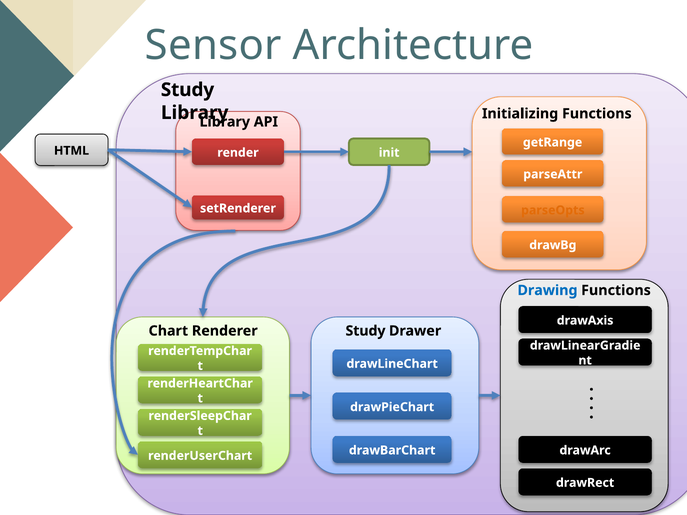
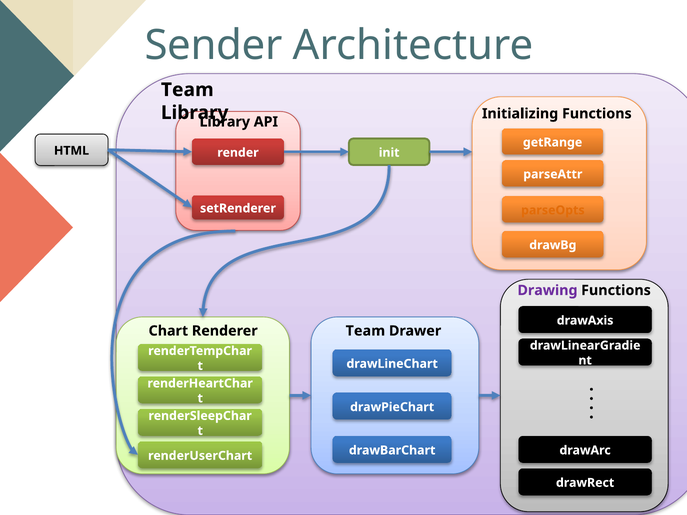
Sensor: Sensor -> Sender (214, 45)
Study: Study -> Team (187, 90)
Drawing colour: blue -> purple (547, 290)
Study: Study -> Team (365, 331)
